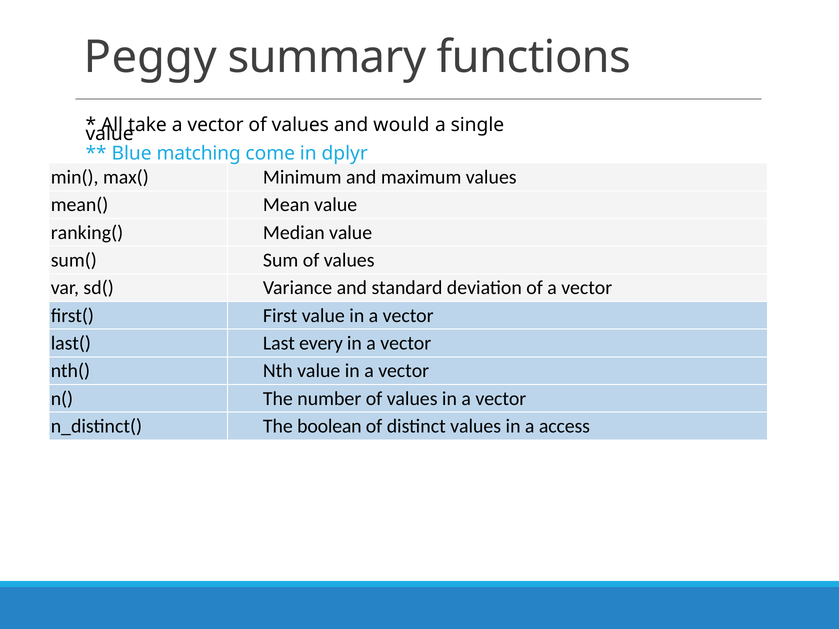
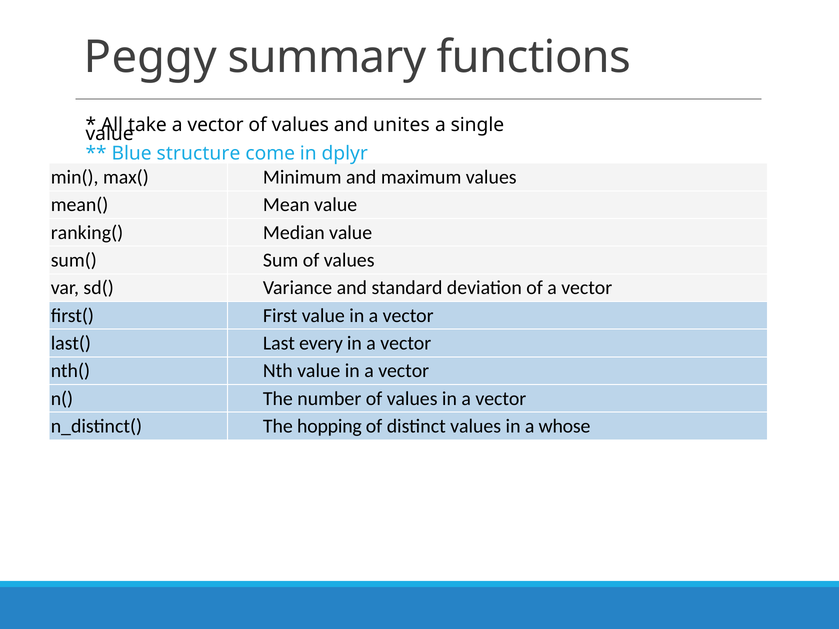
would: would -> unites (401, 125)
matching: matching -> structure (198, 154)
boolean: boolean -> hopping (329, 426)
access: access -> whose (564, 426)
